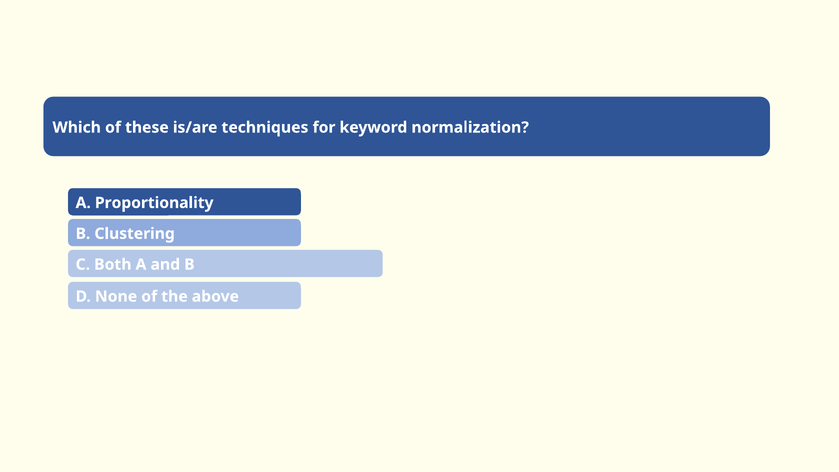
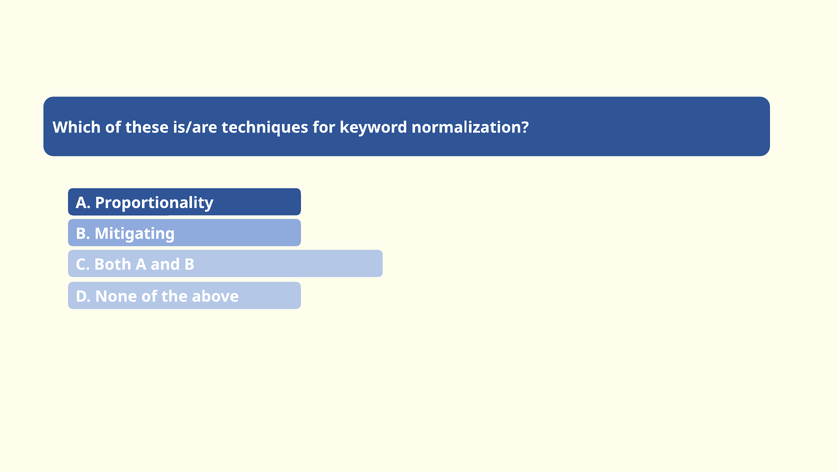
Clustering: Clustering -> Mitigating (135, 234)
